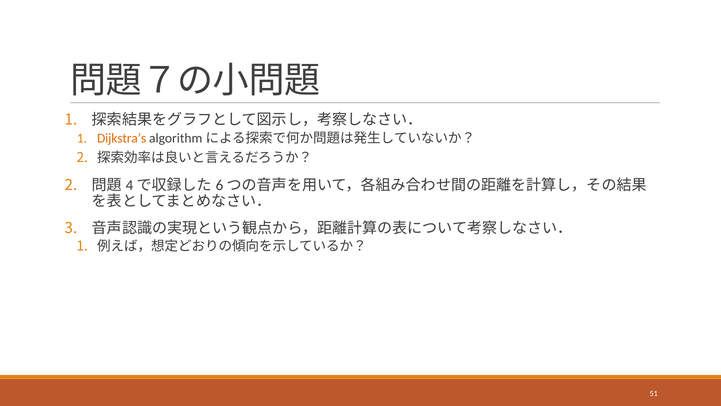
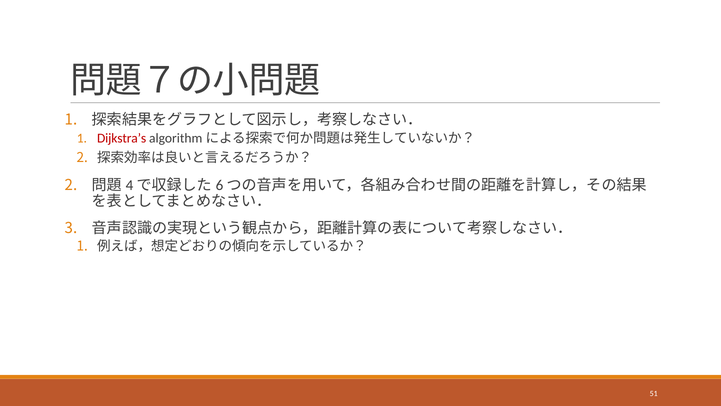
Dijkstra’s colour: orange -> red (122, 138)
